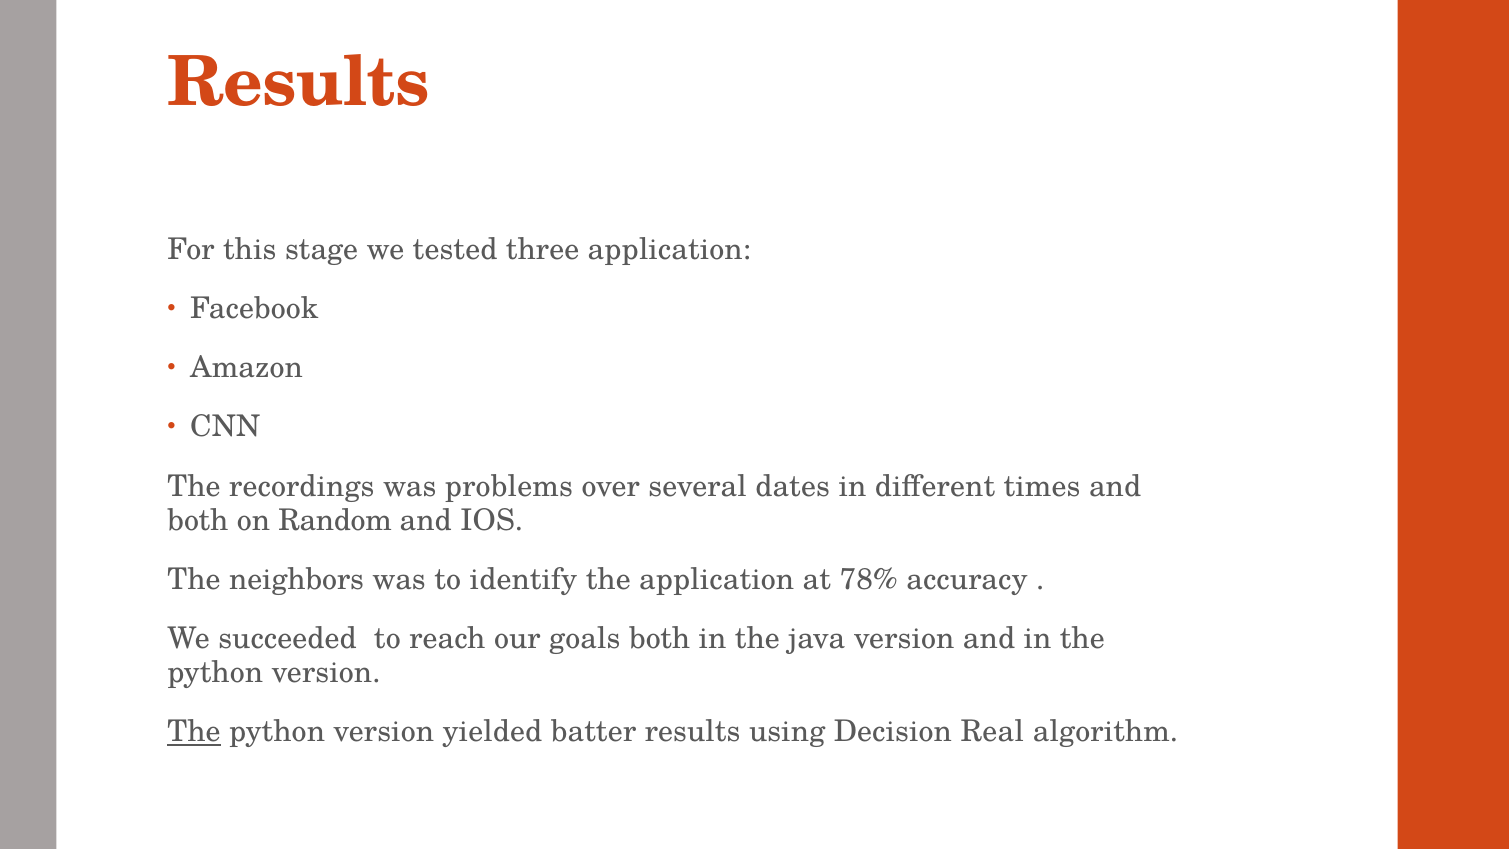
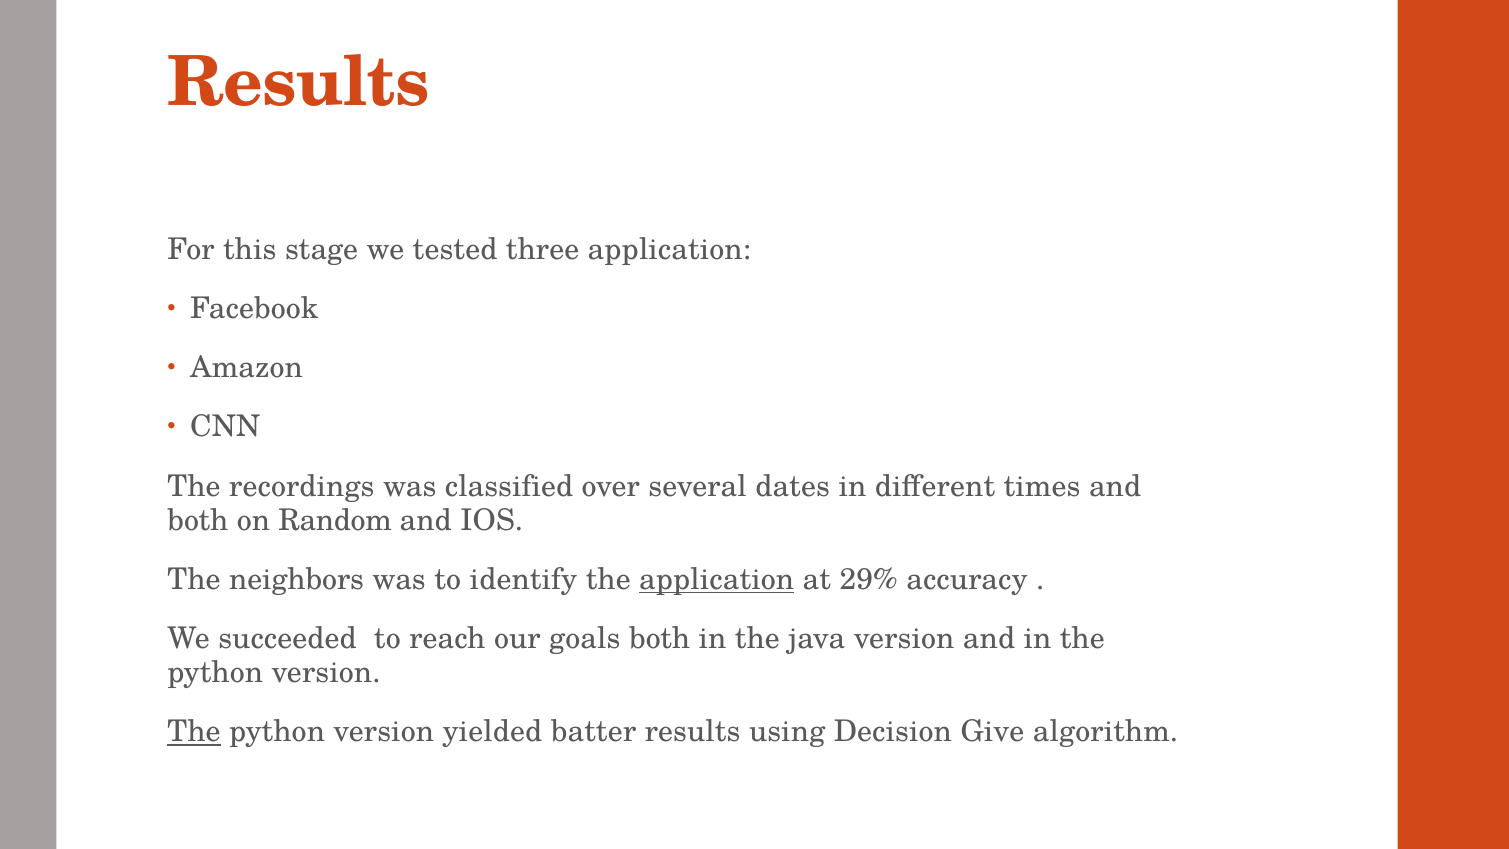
problems: problems -> classified (509, 486)
application underline: none -> present (717, 580)
78%: 78% -> 29% (869, 580)
Real: Real -> Give (992, 732)
